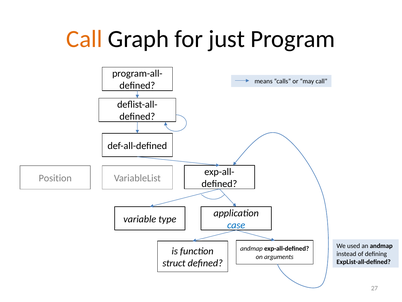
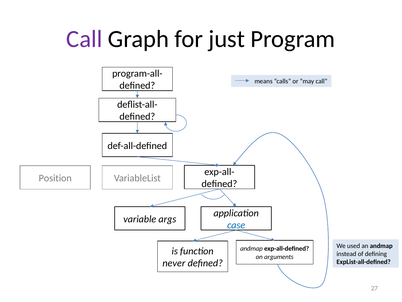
Call colour: orange -> purple (84, 39)
type: type -> args (167, 219)
struct: struct -> never (174, 263)
